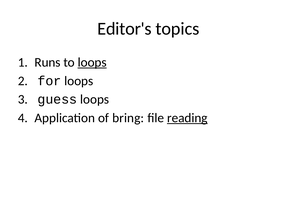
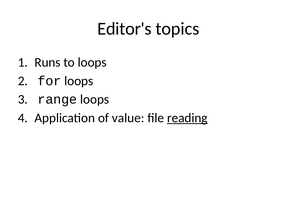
loops underline: present -> none (92, 62)
guess: guess -> range (57, 99)
bring: bring -> value (128, 118)
